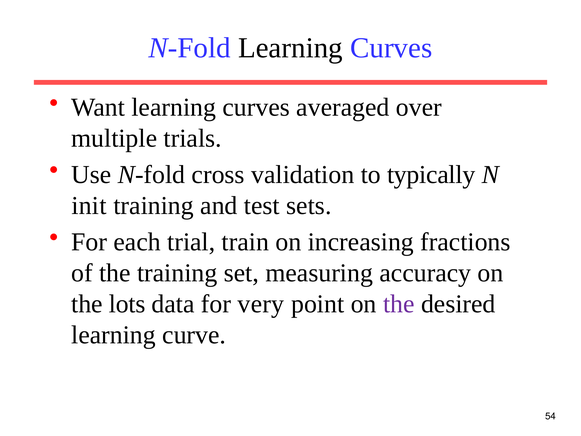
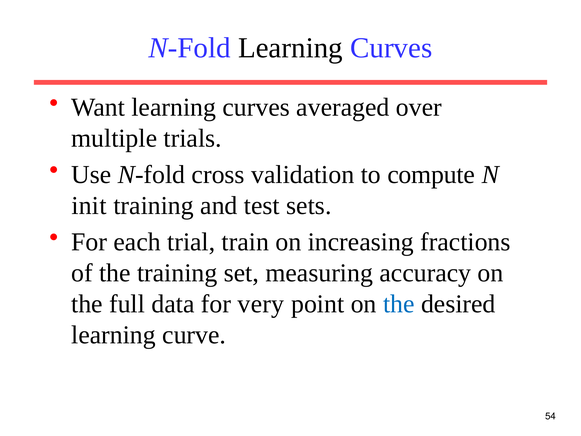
typically: typically -> compute (431, 175)
lots: lots -> full (127, 304)
the colour: purple -> blue (399, 304)
